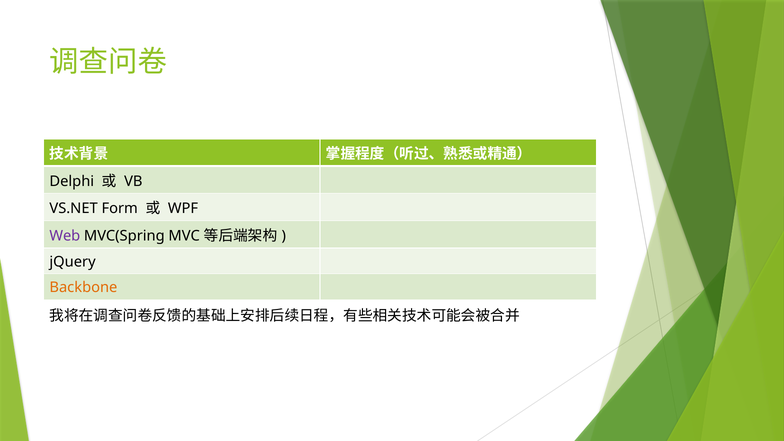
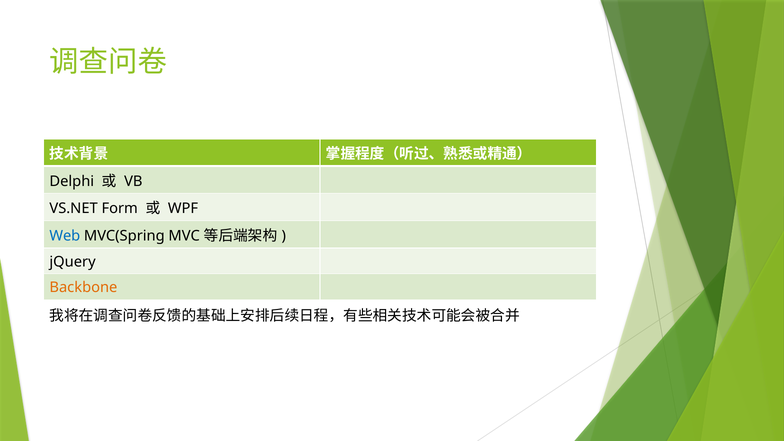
Web colour: purple -> blue (65, 236)
